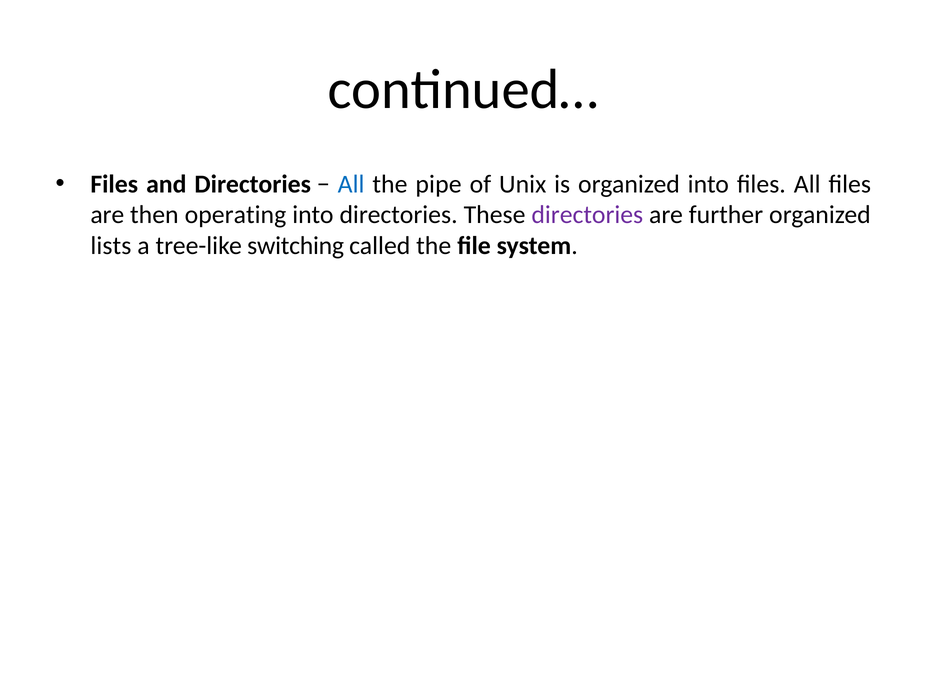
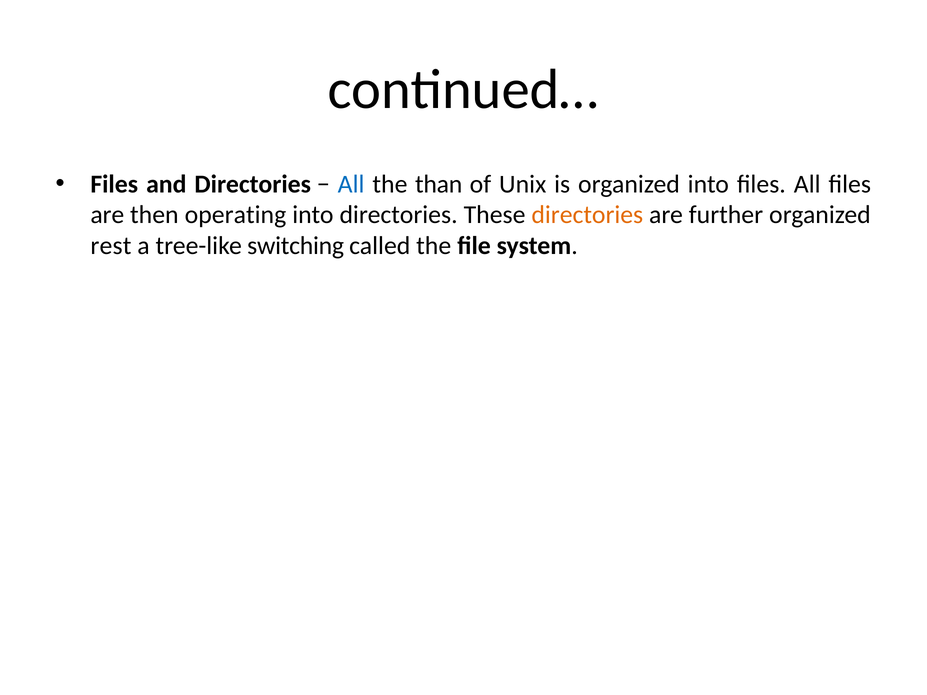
pipe: pipe -> than (439, 184)
directories colour: purple -> orange (587, 215)
lists: lists -> rest (111, 246)
